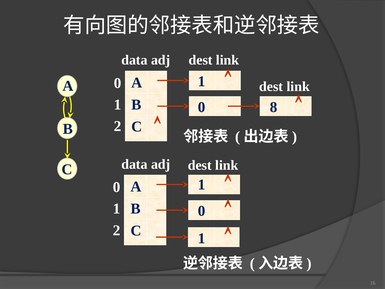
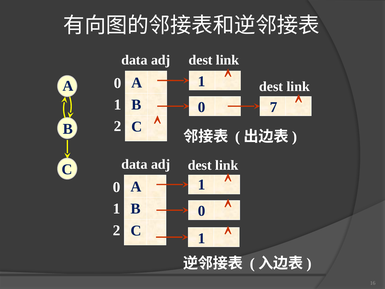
8: 8 -> 7 (274, 107)
